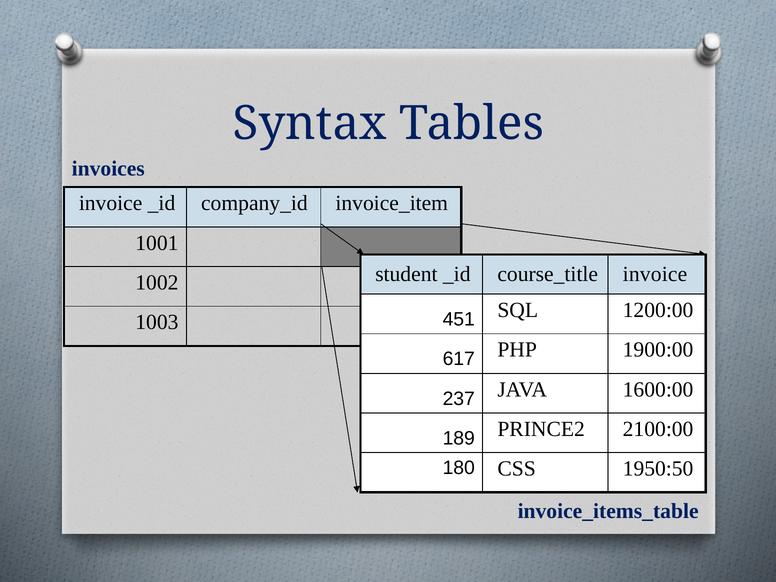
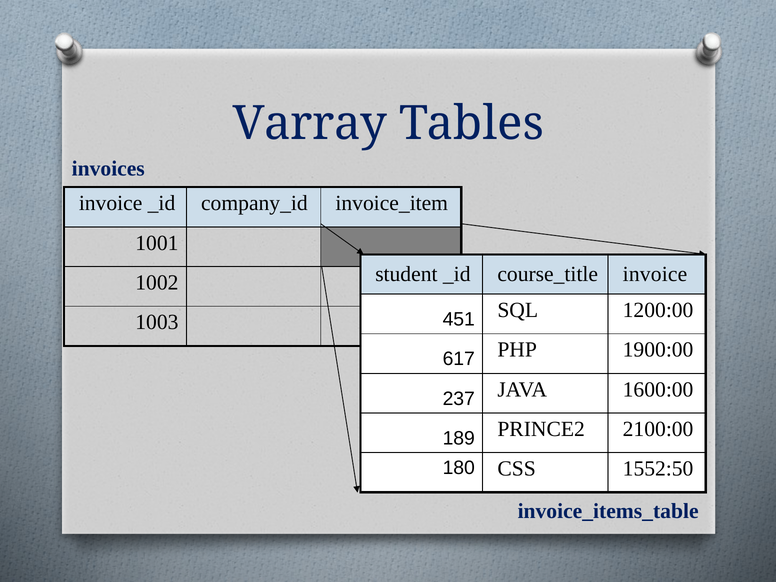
Syntax: Syntax -> Varray (310, 124)
1950:50: 1950:50 -> 1552:50 (658, 469)
